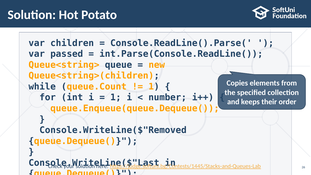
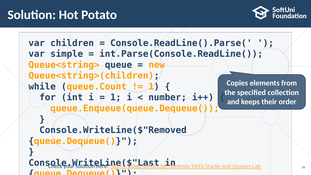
passed: passed -> simple (67, 54)
